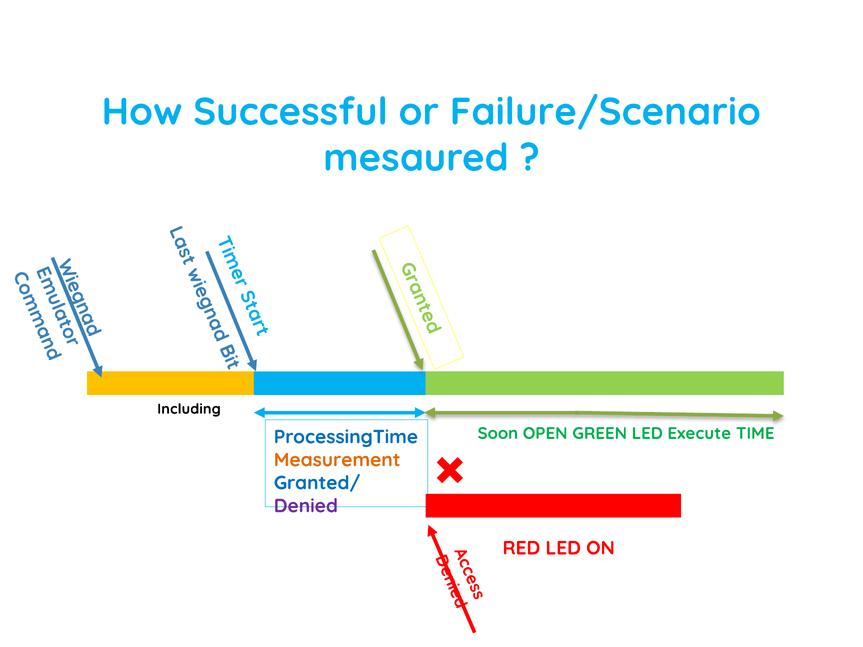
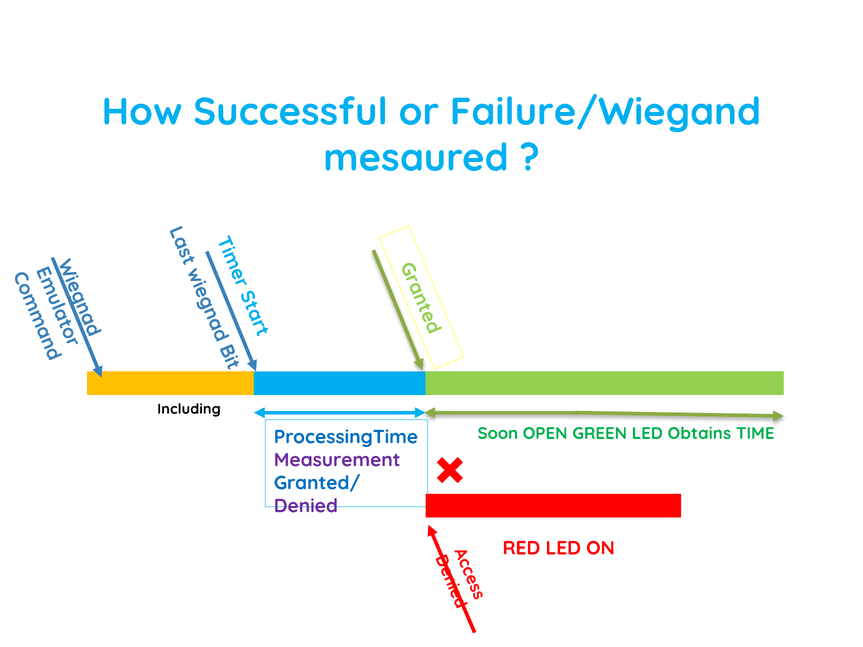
Failure/Scenario: Failure/Scenario -> Failure/Wiegand (605, 112)
Execute: Execute -> Obtains (699, 434)
Measurement colour: orange -> purple (337, 460)
